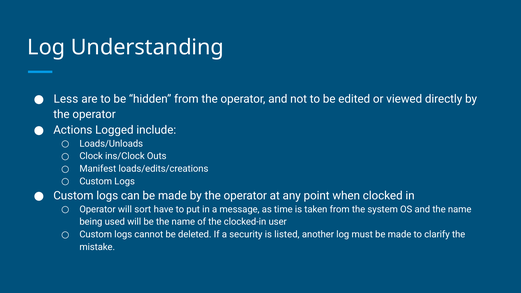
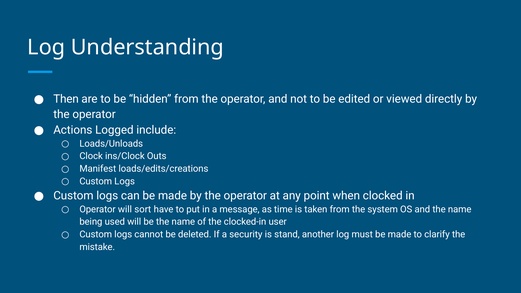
Less: Less -> Then (66, 99)
listed: listed -> stand (287, 234)
